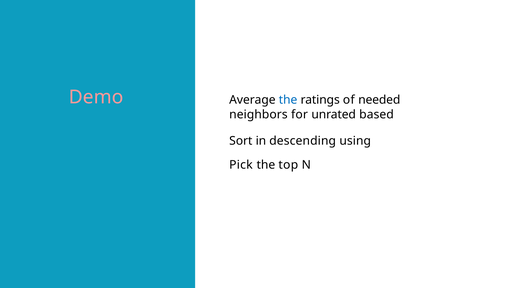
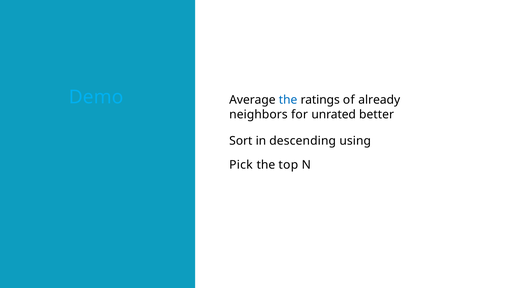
Demo colour: pink -> light blue (96, 97)
needed: needed -> already (379, 100)
based: based -> better (377, 115)
